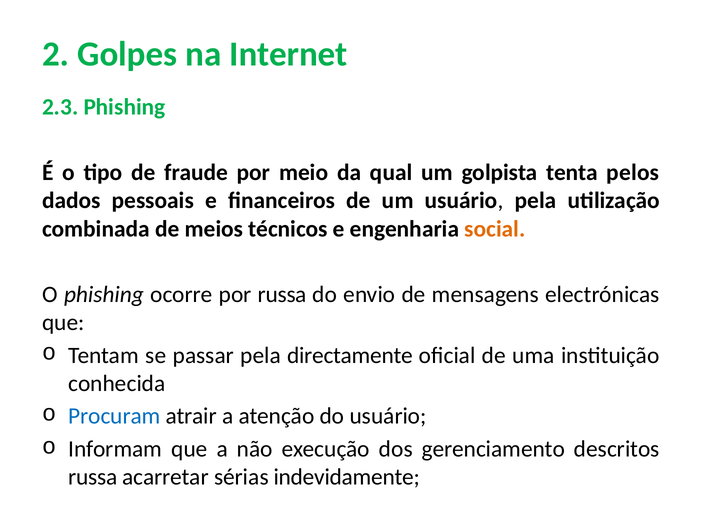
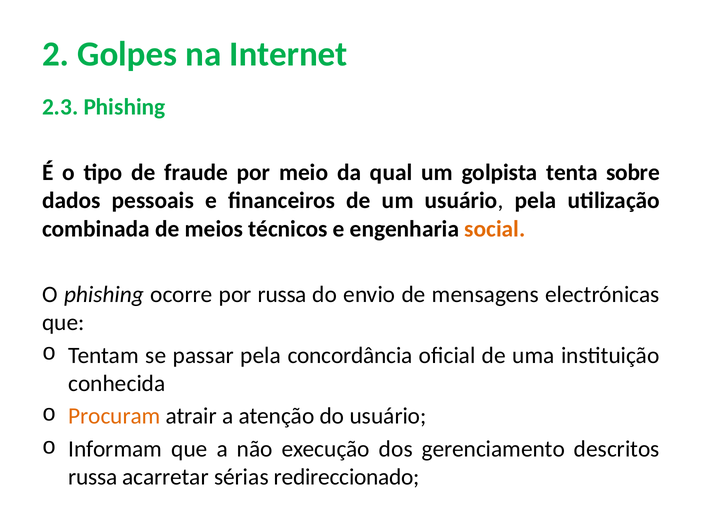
pelos: pelos -> sobre (633, 172)
directamente: directamente -> concordância (350, 355)
Procuram colour: blue -> orange (114, 416)
indevidamente: indevidamente -> redireccionado (347, 477)
